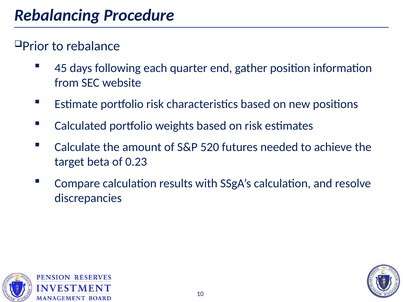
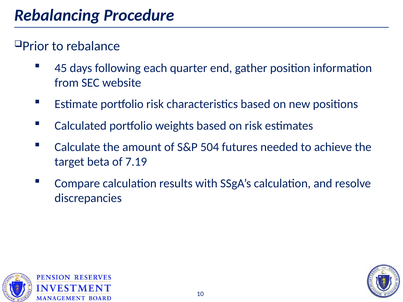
520: 520 -> 504 (210, 147)
0.23: 0.23 -> 7.19 (136, 162)
